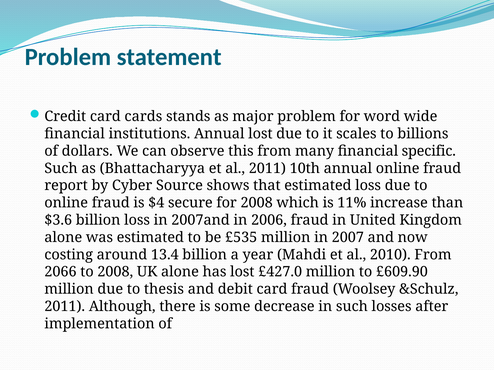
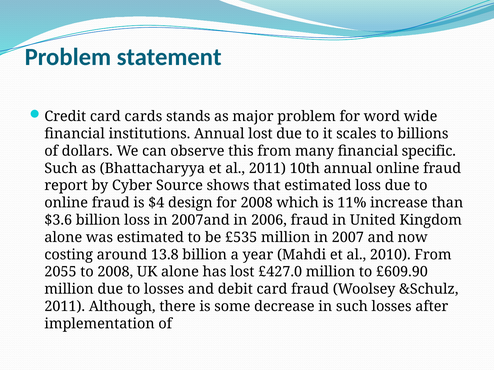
secure: secure -> design (190, 203)
13.4: 13.4 -> 13.8 (165, 255)
2066: 2066 -> 2055 (60, 272)
to thesis: thesis -> losses (164, 290)
